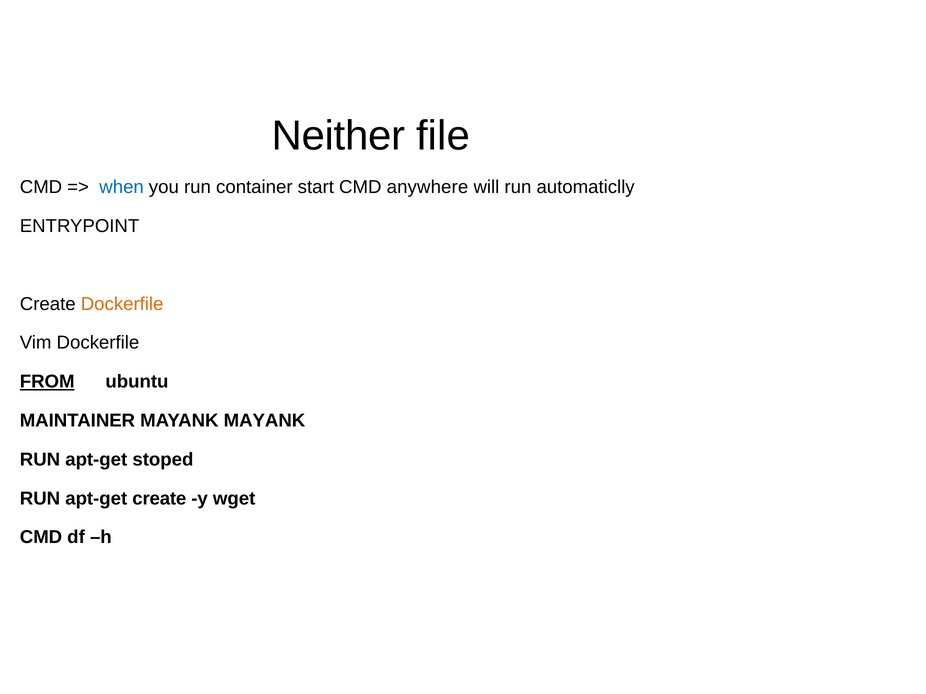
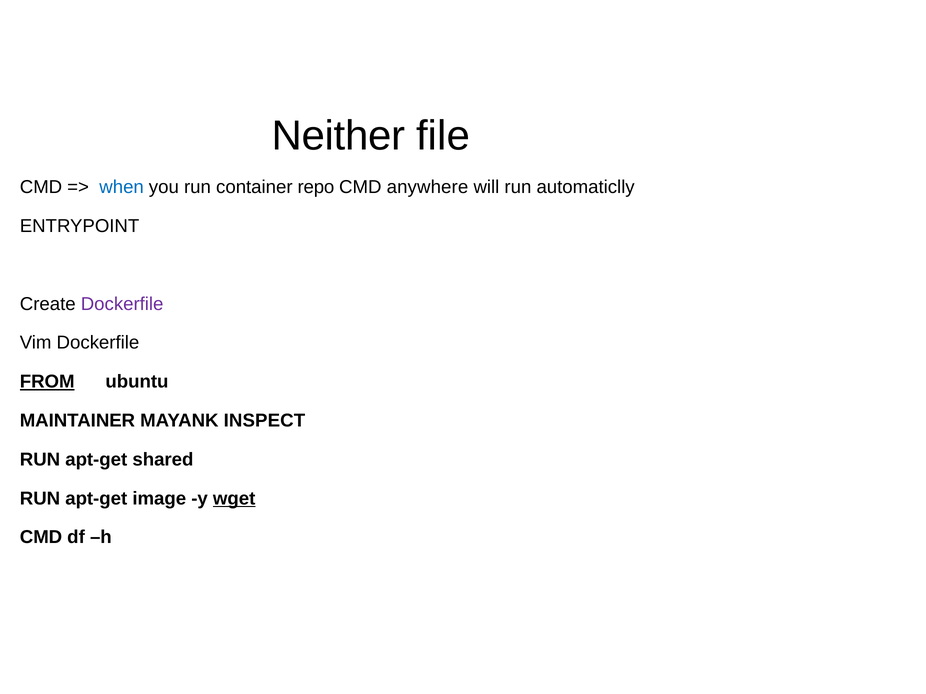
start: start -> repo (316, 187)
Dockerfile colour: orange -> purple (122, 304)
MAYANK MAYANK: MAYANK -> INSPECT (264, 421)
stoped: stoped -> shared (163, 460)
apt-get create: create -> image (159, 499)
wget underline: none -> present (234, 499)
